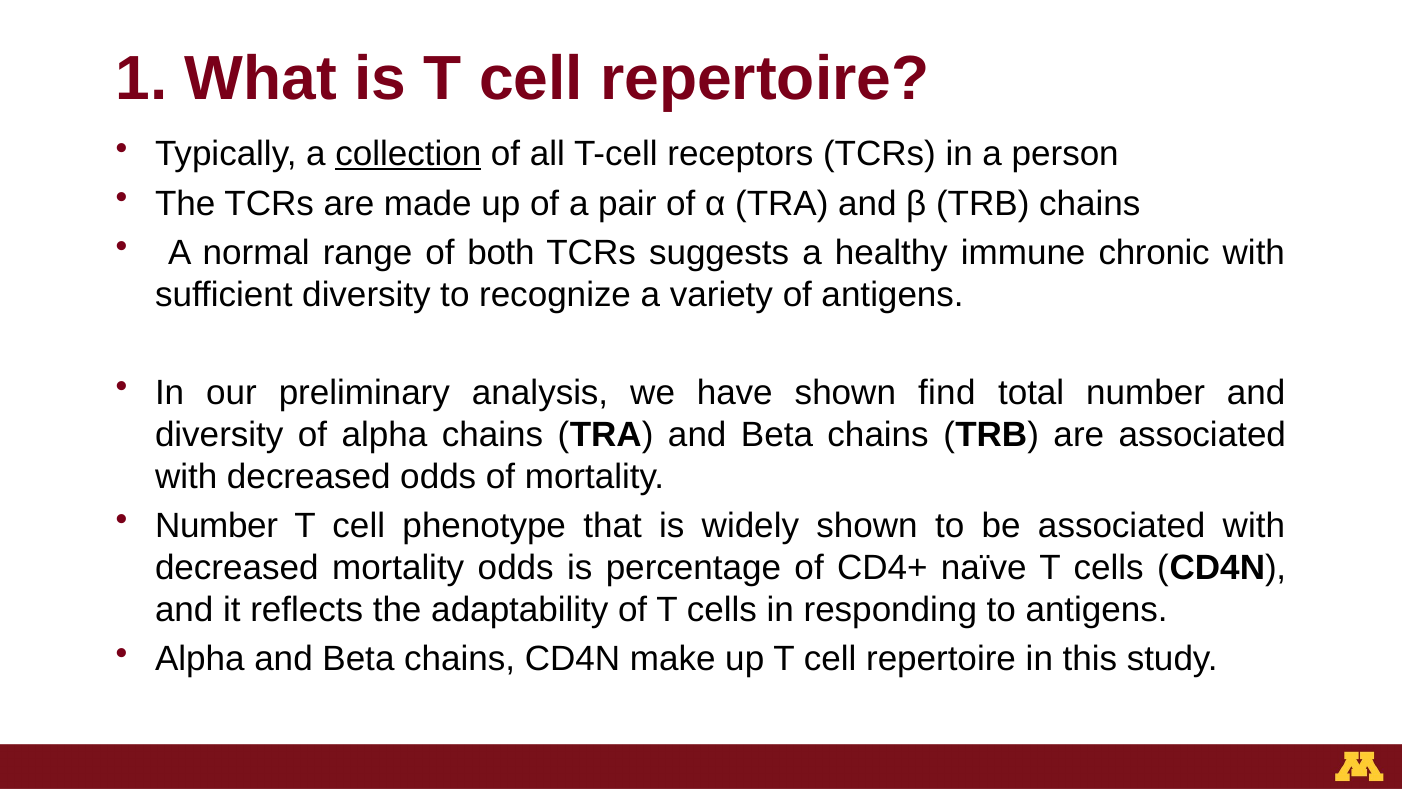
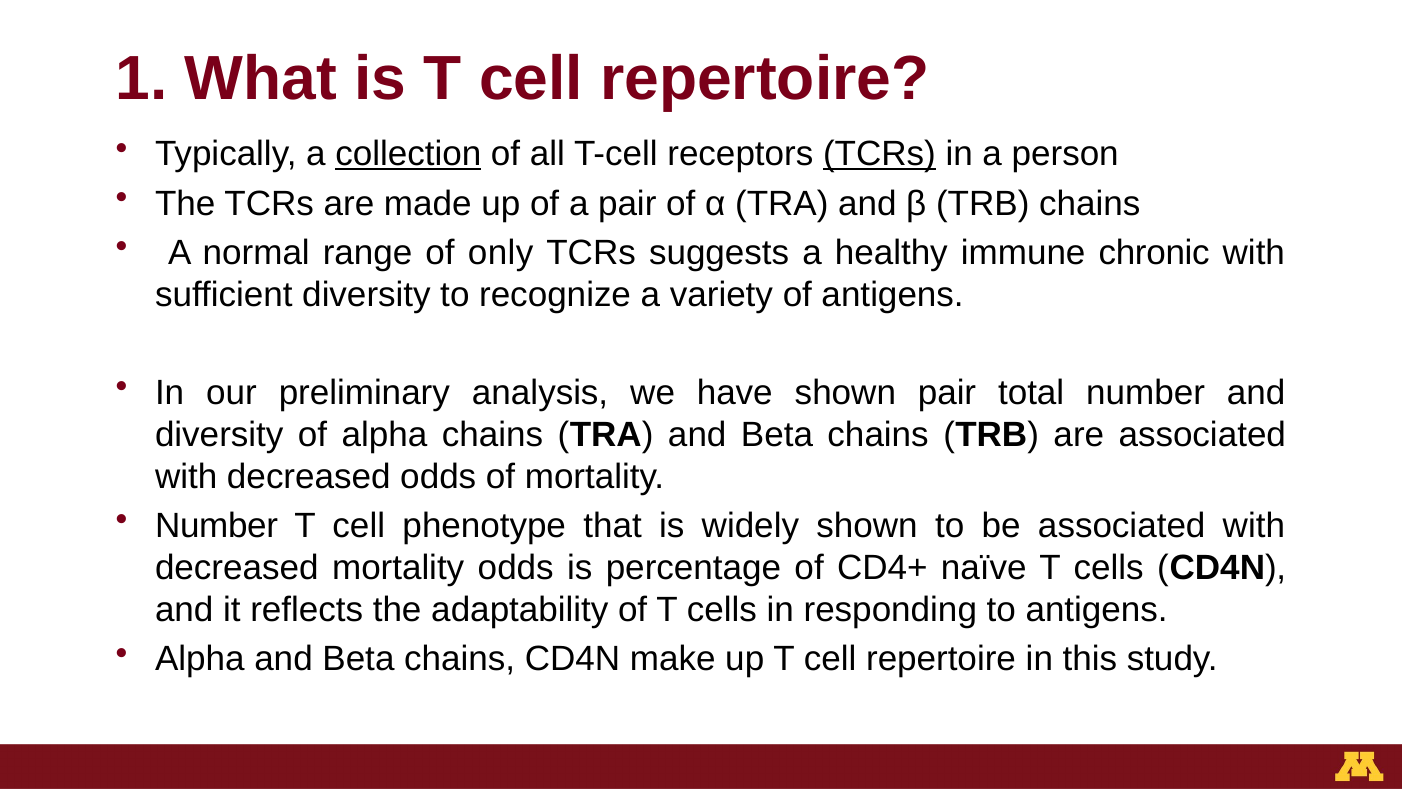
TCRs underline: none -> present (879, 154)
both: both -> only (501, 252)
shown find: find -> pair (947, 393)
